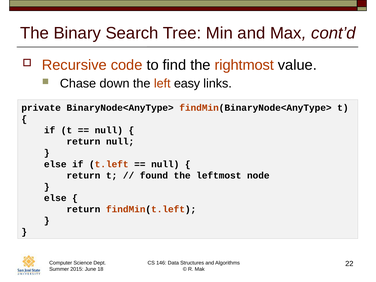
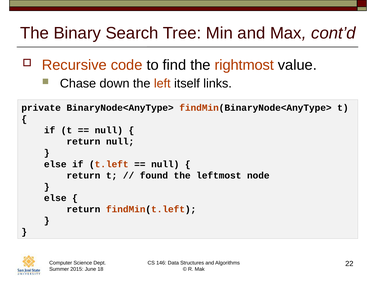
easy: easy -> itself (187, 84)
